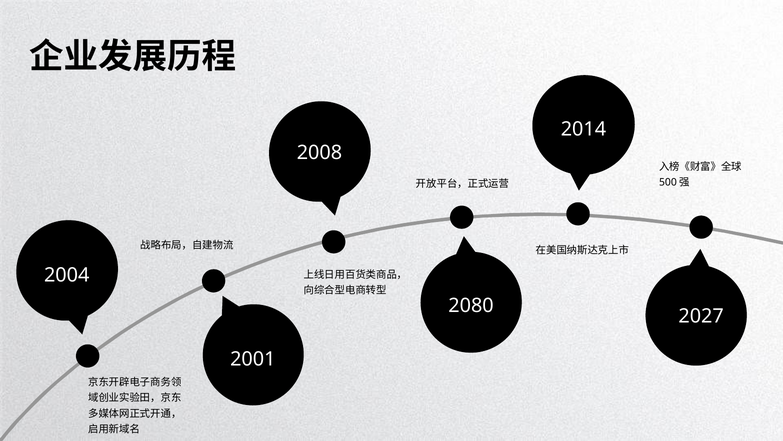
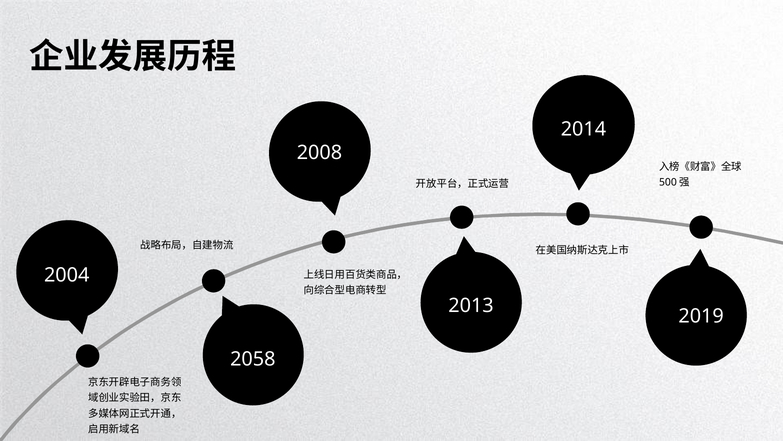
2080: 2080 -> 2013 (471, 305)
2027: 2027 -> 2019 (701, 316)
2001: 2001 -> 2058 (253, 359)
